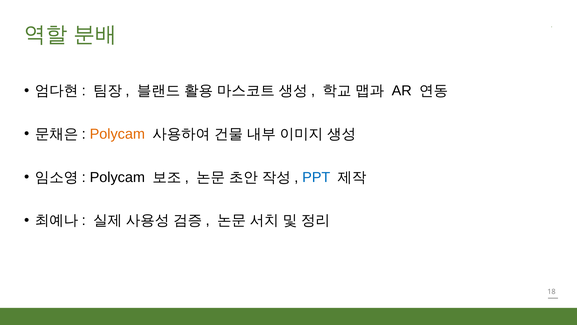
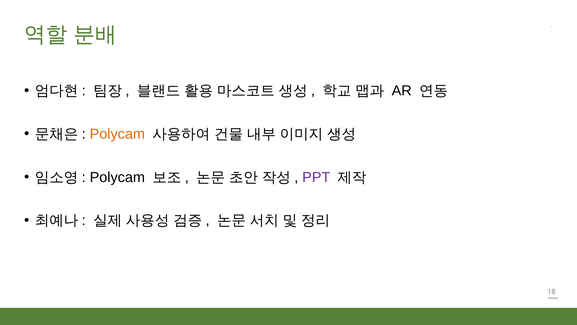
PPT colour: blue -> purple (316, 177)
